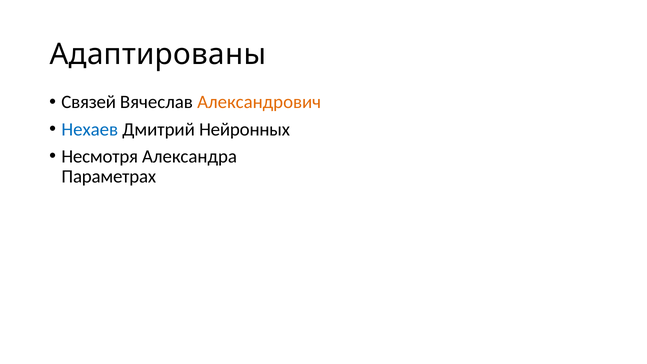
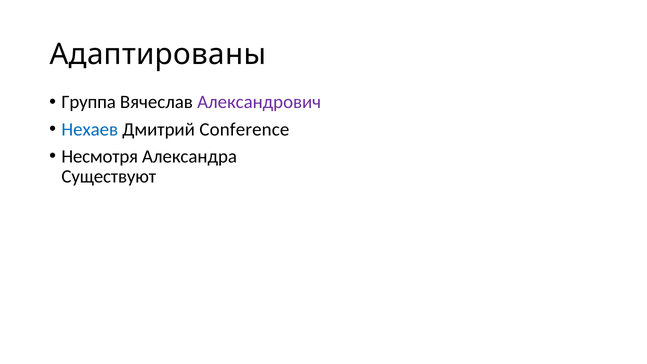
Связей: Связей -> Группа (89, 102)
Александрович colour: orange -> purple (259, 102)
Нейронных: Нейронных -> Conference (244, 129)
Параметрах: Параметрах -> Существуют (109, 177)
